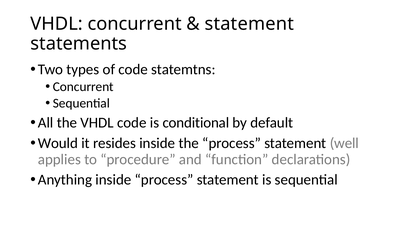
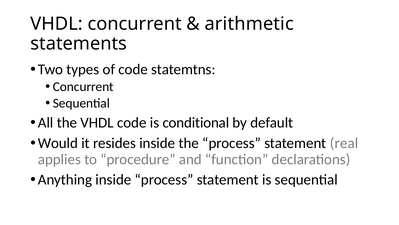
statement: statement -> arithmetic (249, 24)
well: well -> real (344, 143)
